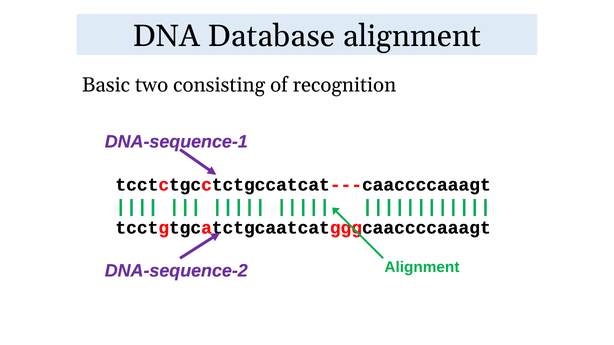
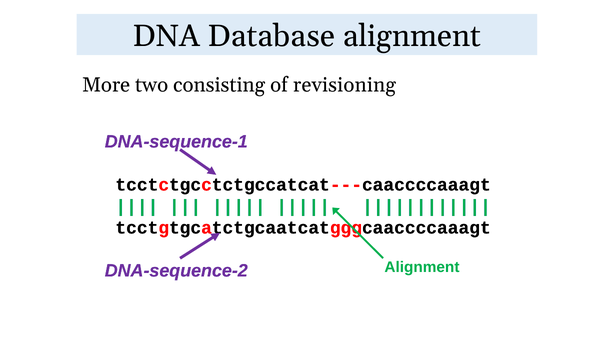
Basic: Basic -> More (106, 85)
recognition: recognition -> revisioning (344, 85)
